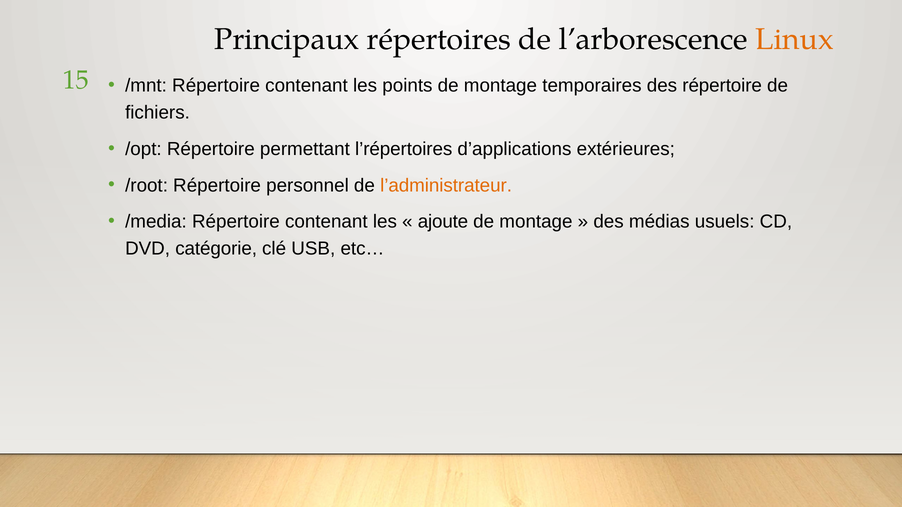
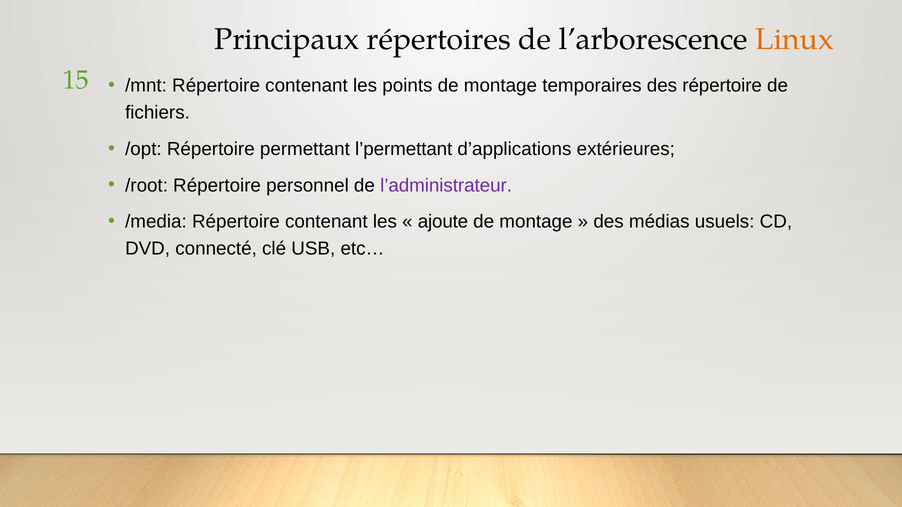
l’répertoires: l’répertoires -> l’permettant (404, 149)
l’administrateur colour: orange -> purple (446, 185)
catégorie: catégorie -> connecté (216, 249)
